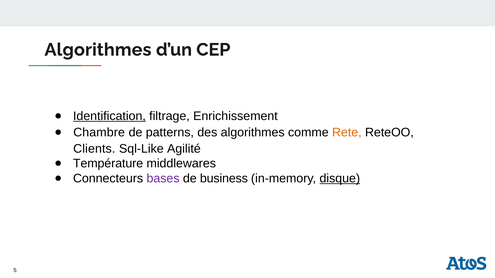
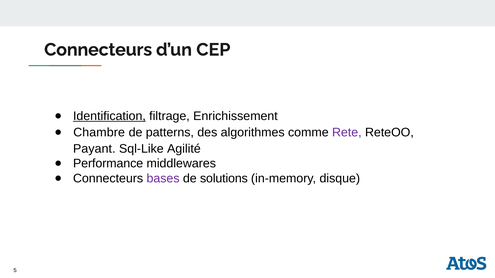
Algorithmes: Algorithmes -> Connecteurs (98, 50)
Rete colour: orange -> purple (347, 133)
Clients: Clients -> Payant (94, 149)
Température: Température -> Performance (108, 164)
business: business -> solutions (224, 179)
disque underline: present -> none (340, 179)
